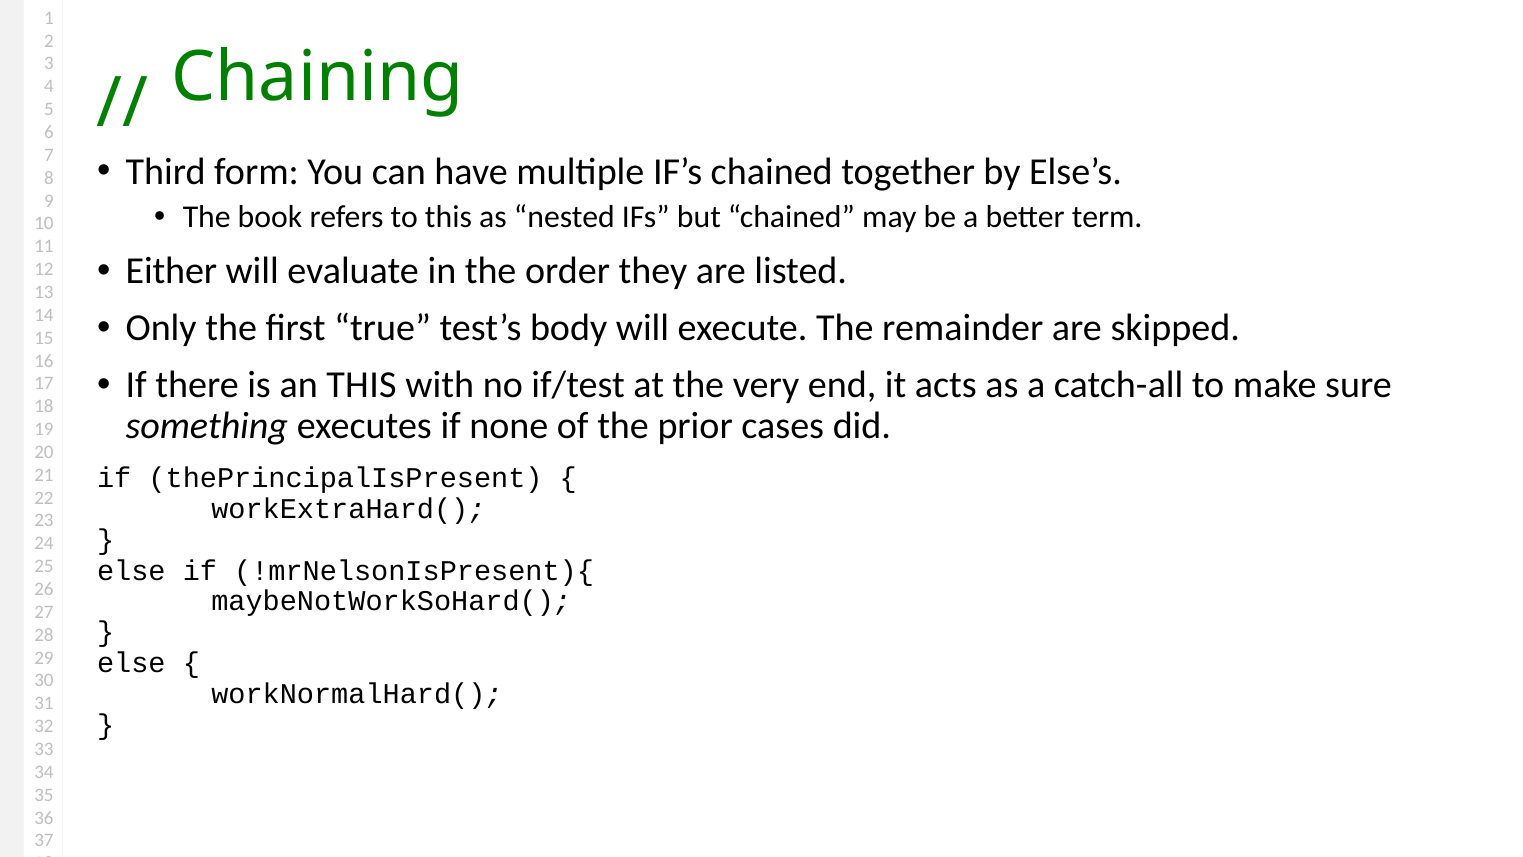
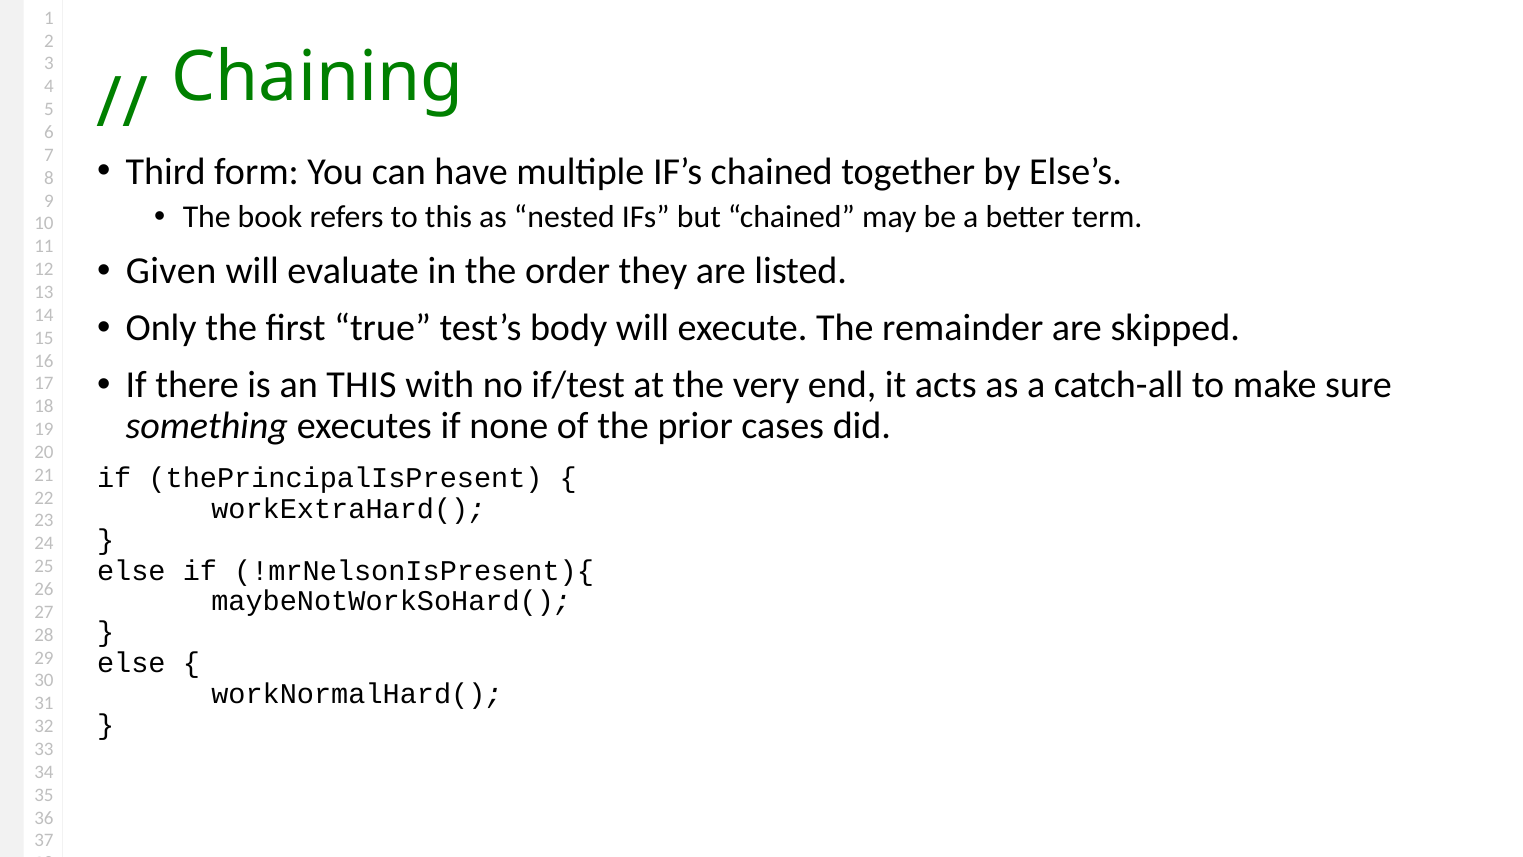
Either: Either -> Given (171, 271)
